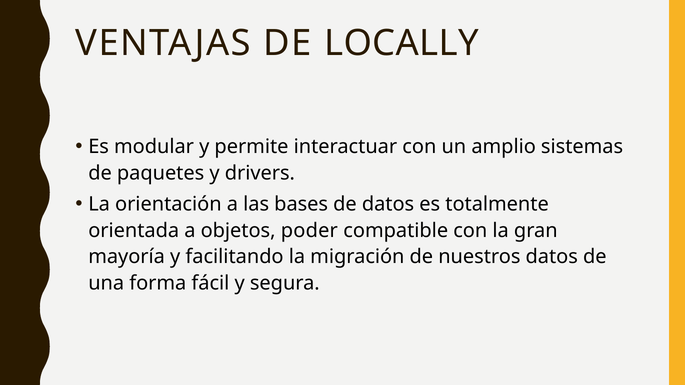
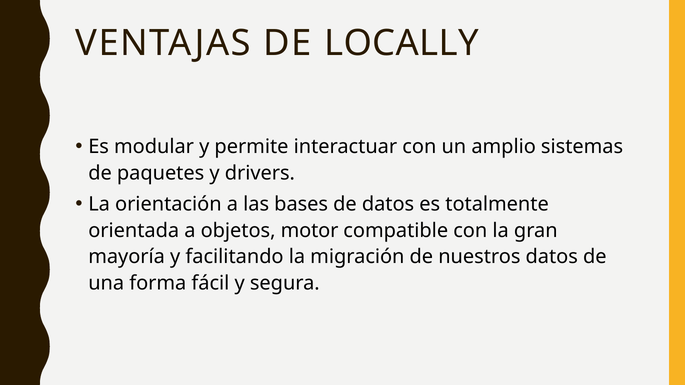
poder: poder -> motor (310, 231)
